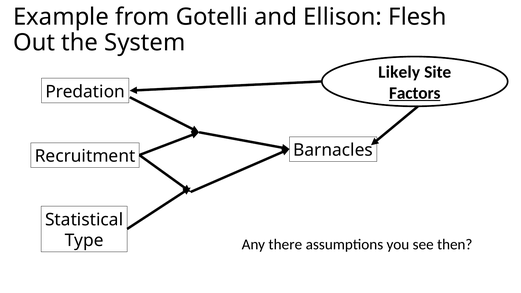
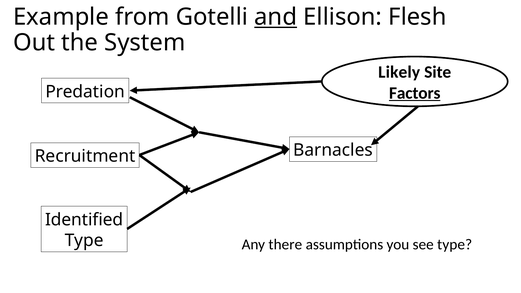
and underline: none -> present (276, 17)
Statistical: Statistical -> Identified (84, 220)
see then: then -> type (455, 245)
